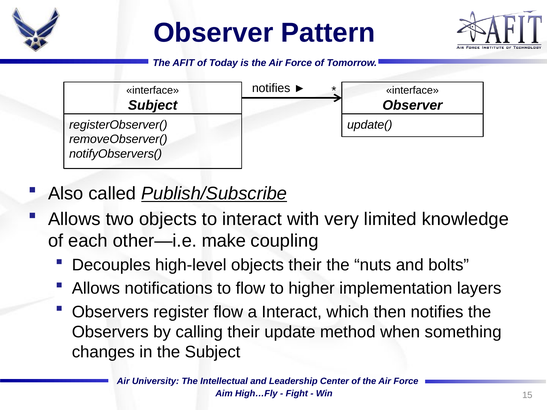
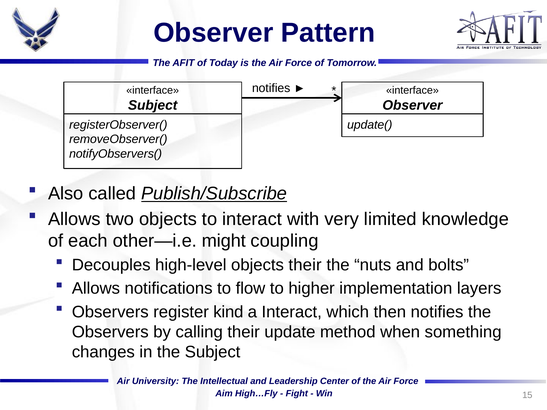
make: make -> might (224, 241)
register flow: flow -> kind (228, 312)
